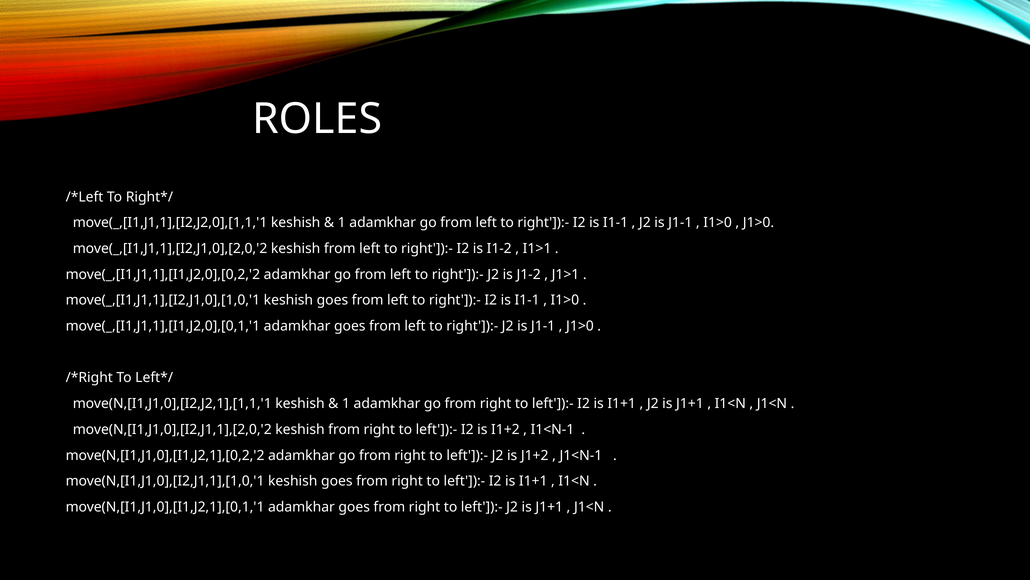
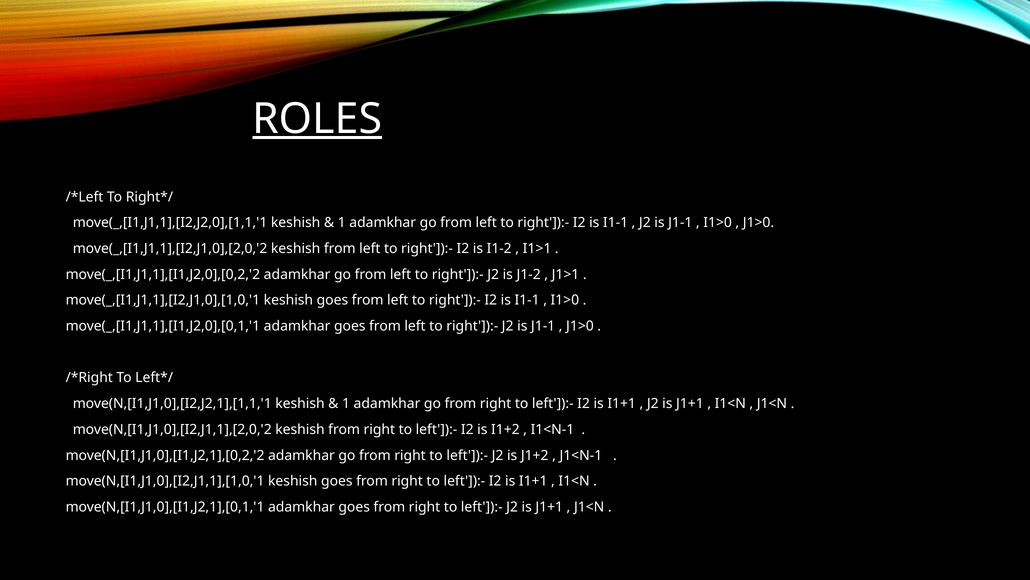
ROLES underline: none -> present (317, 119)
